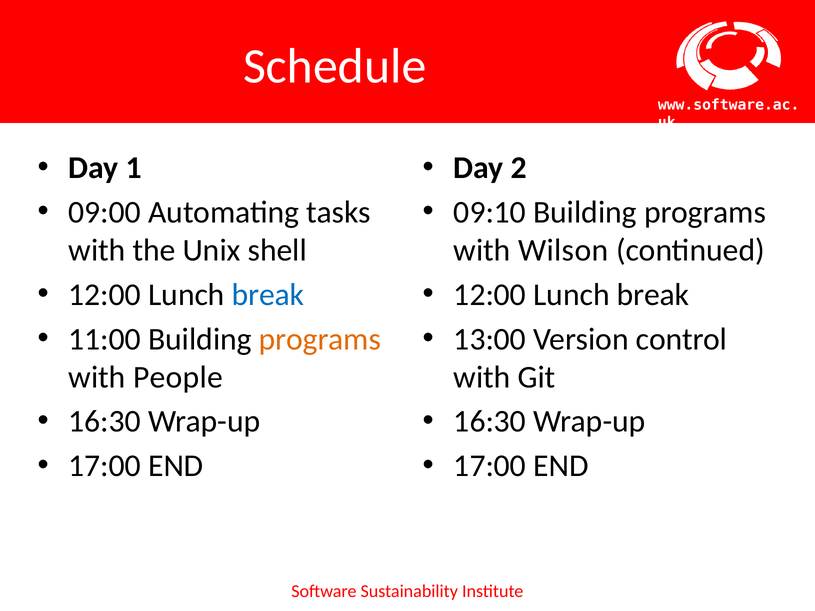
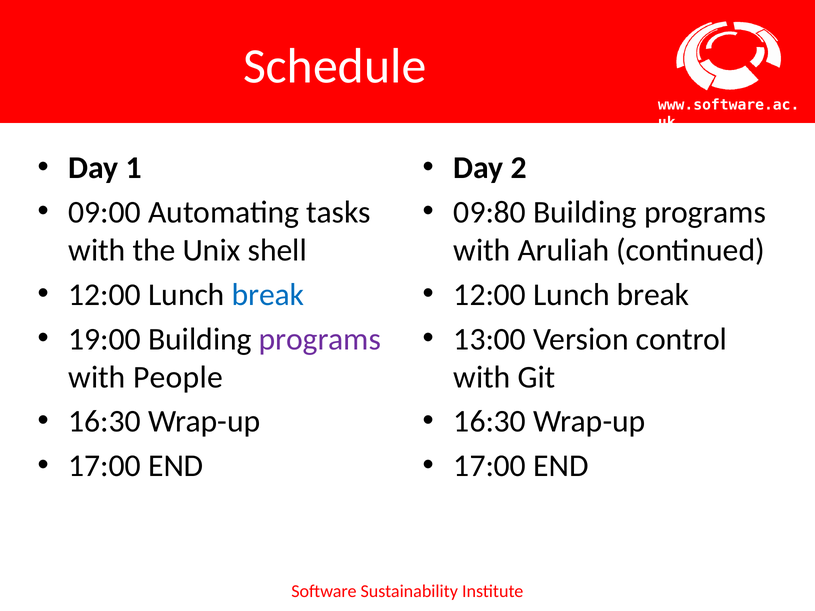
09:10: 09:10 -> 09:80 (490, 212)
Wilson: Wilson -> Aruliah (563, 250)
11:00: 11:00 -> 19:00 (105, 339)
programs colour: orange -> purple (320, 339)
